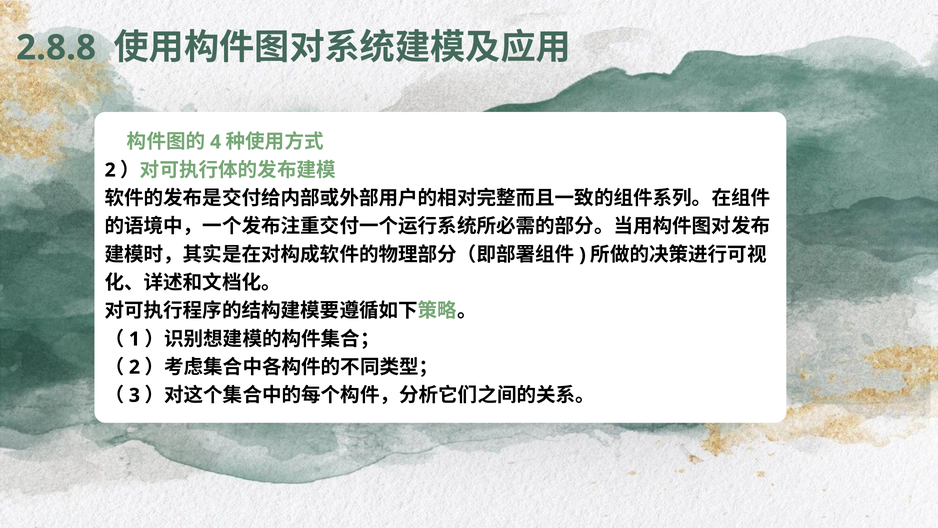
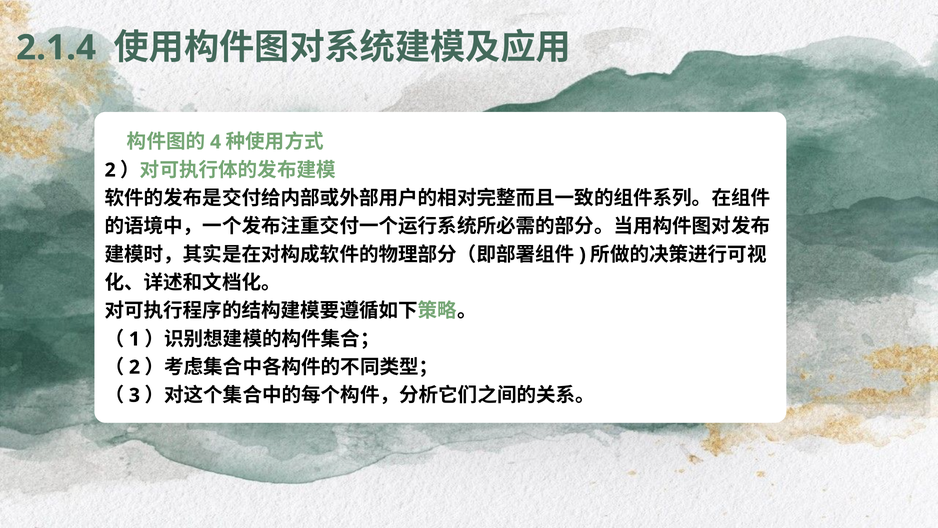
2.8.8: 2.8.8 -> 2.1.4 (56, 48)
